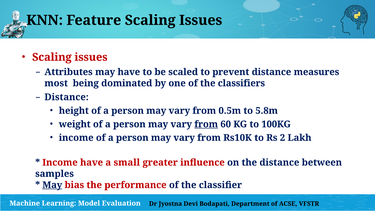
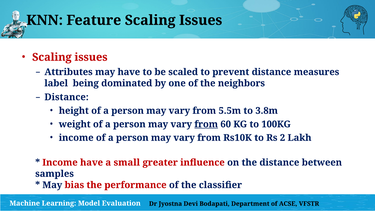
most: most -> label (56, 83)
classifiers: classifiers -> neighbors (241, 83)
0.5m: 0.5m -> 5.5m (230, 111)
5.8m: 5.8m -> 3.8m (267, 111)
May underline: present -> none (52, 185)
